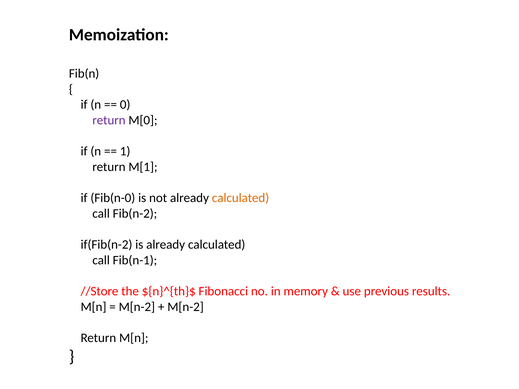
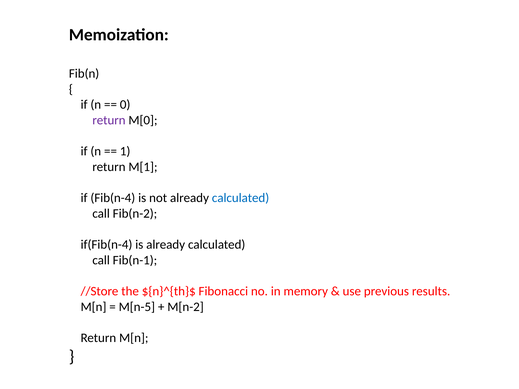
Fib(n-0: Fib(n-0 -> Fib(n-4 (113, 198)
calculated colour: orange -> blue (241, 198)
if(Fib(n-2: if(Fib(n-2 -> if(Fib(n-4 (106, 245)
M[n-2: M[n-2 -> M[n-5 (137, 307)
